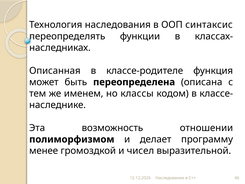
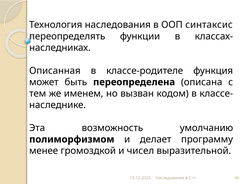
классы: классы -> вызван (137, 93)
отношении: отношении -> умолчанию (206, 128)
